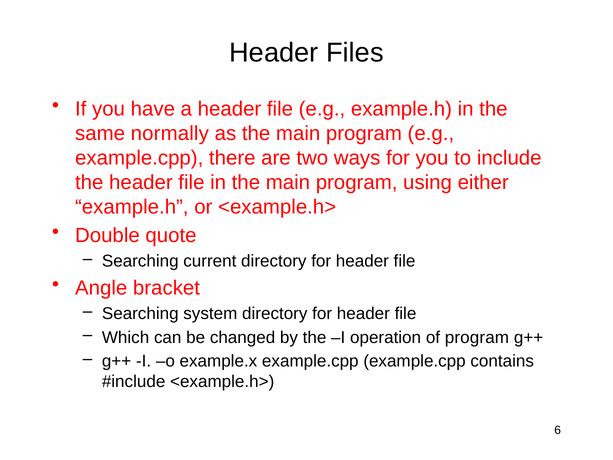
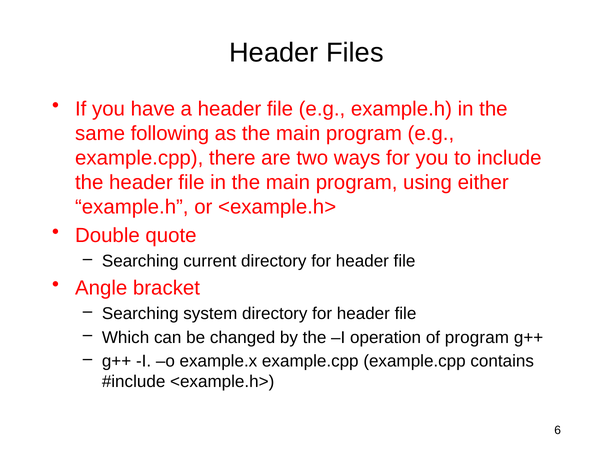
normally: normally -> following (170, 133)
